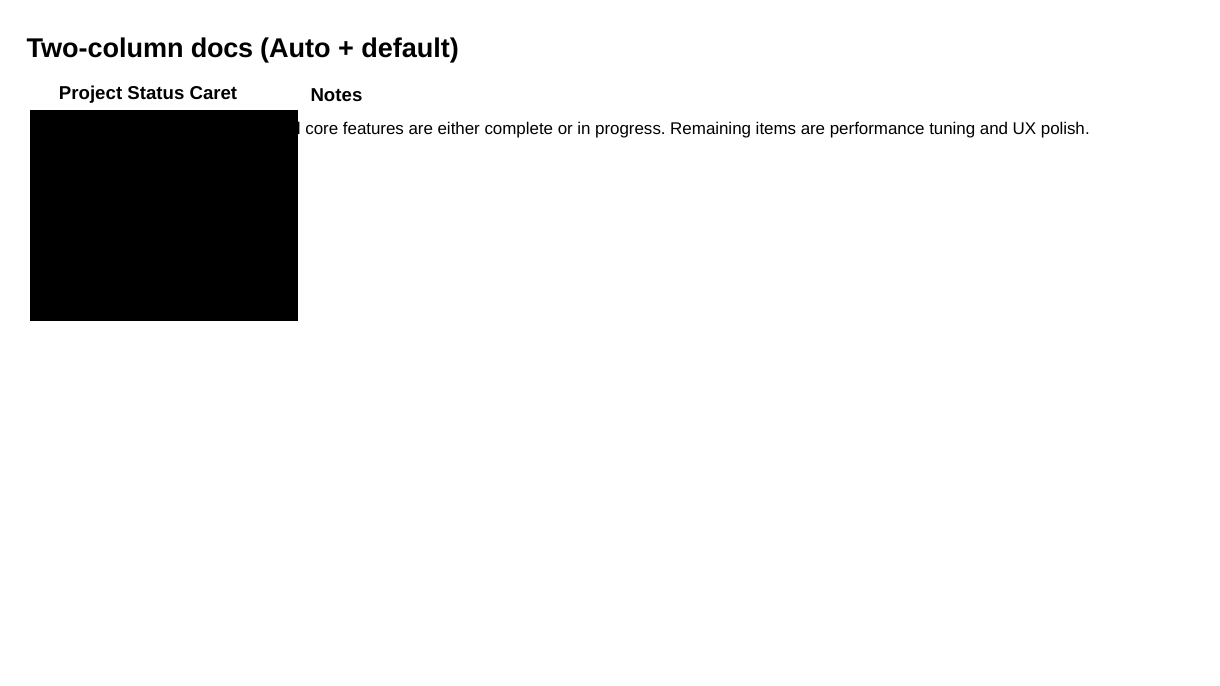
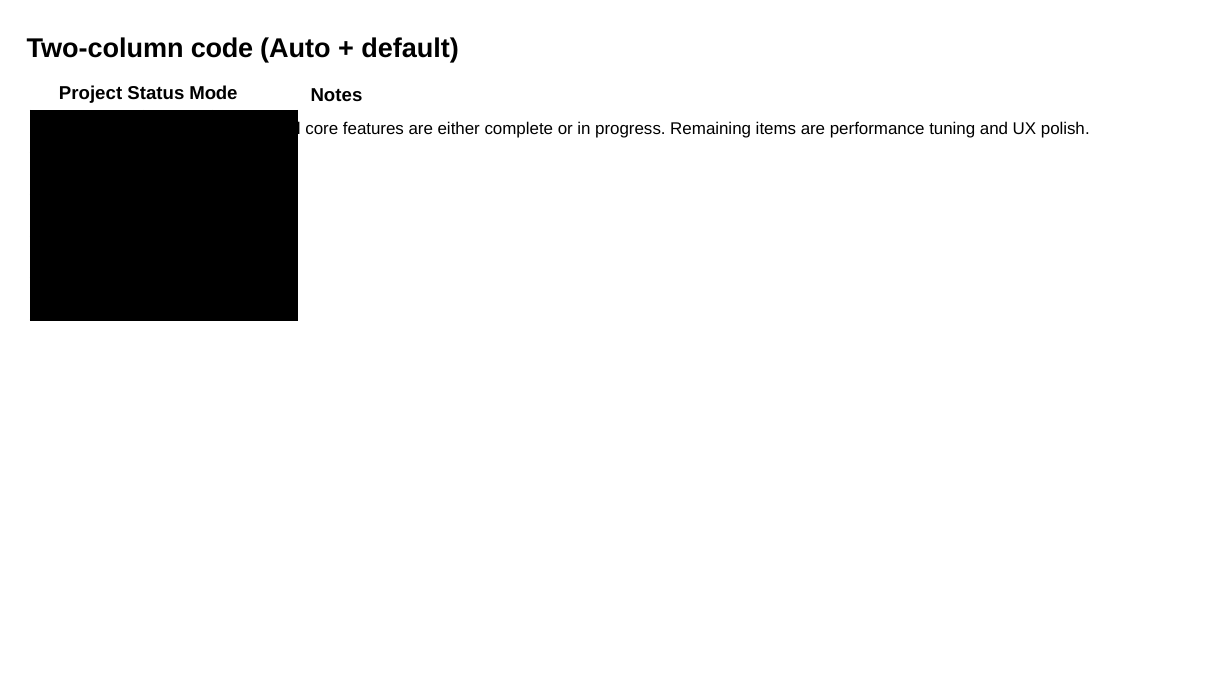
docs: docs -> code (222, 49)
Caret: Caret -> Mode (213, 93)
